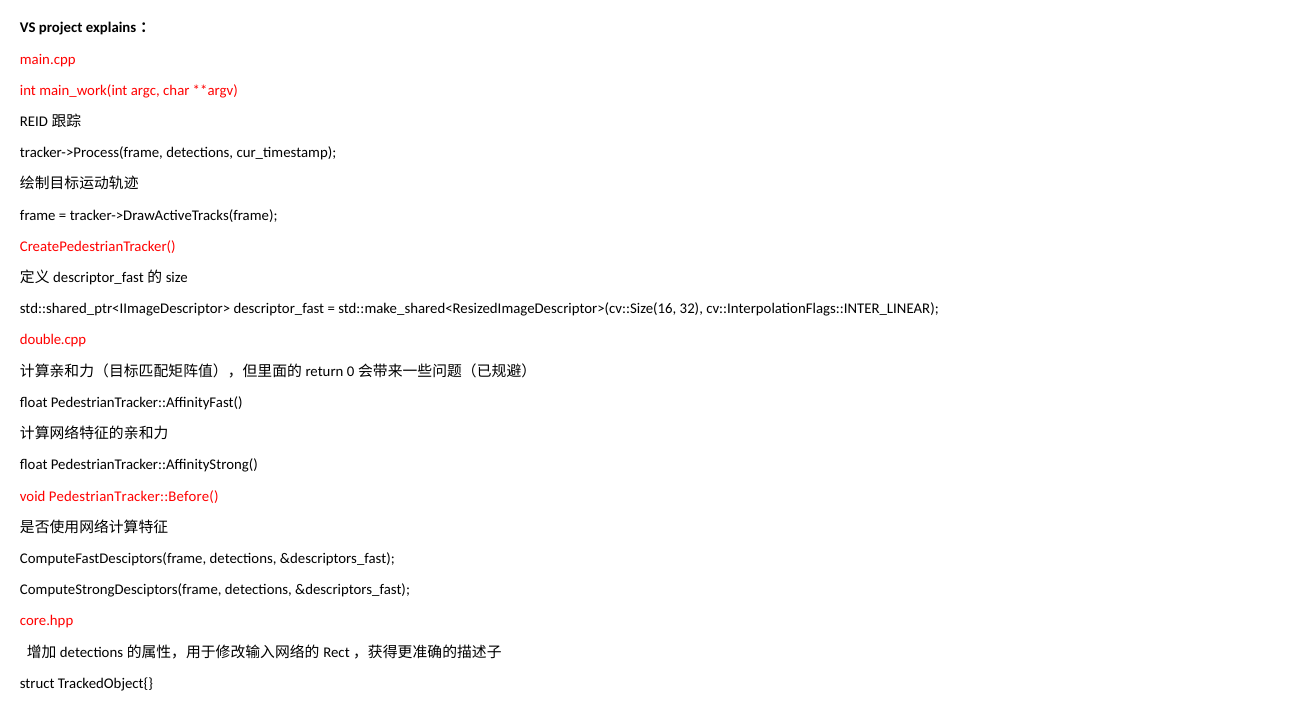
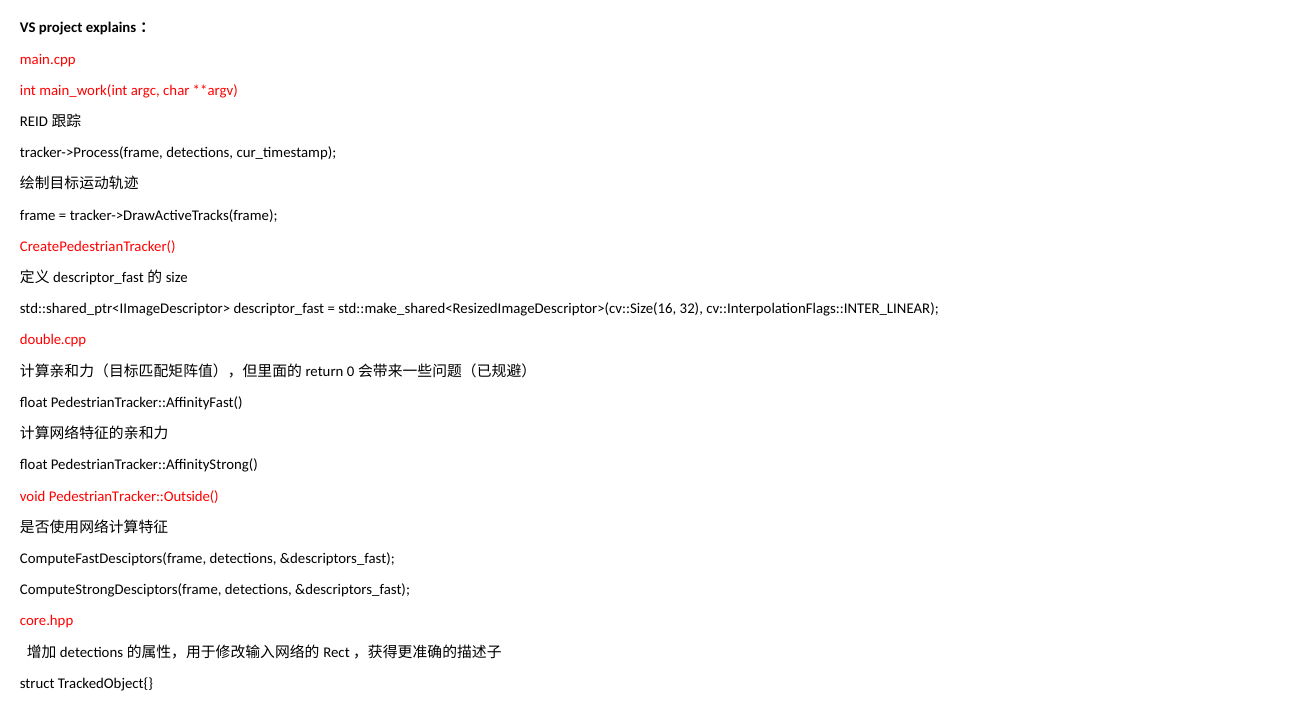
PedestrianTracker::Before(: PedestrianTracker::Before( -> PedestrianTracker::Outside( (134, 496)
